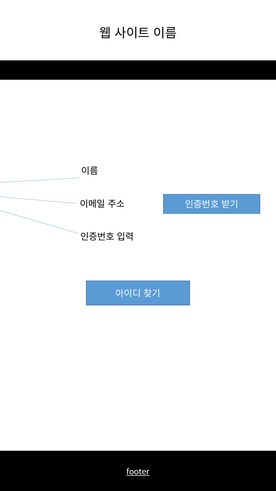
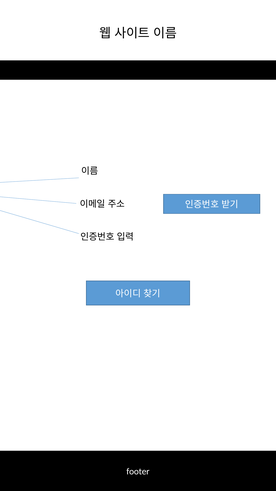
footer underline: present -> none (138, 471)
